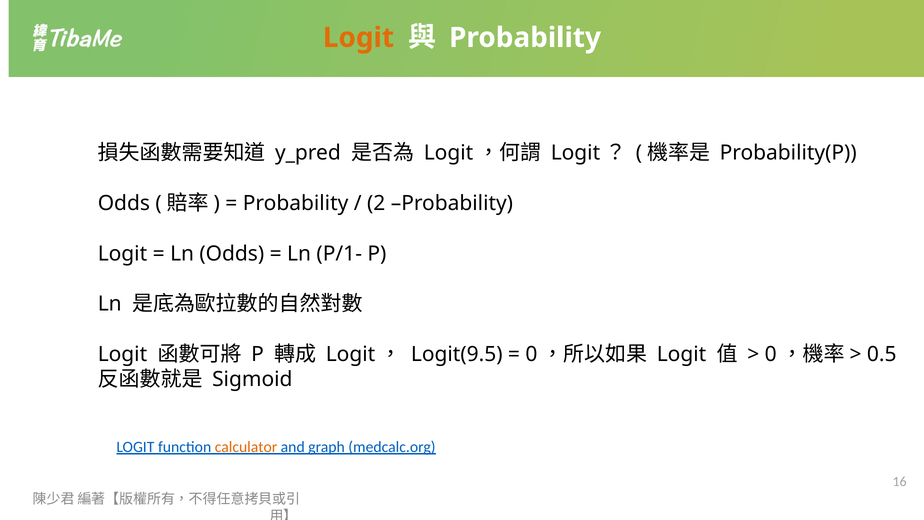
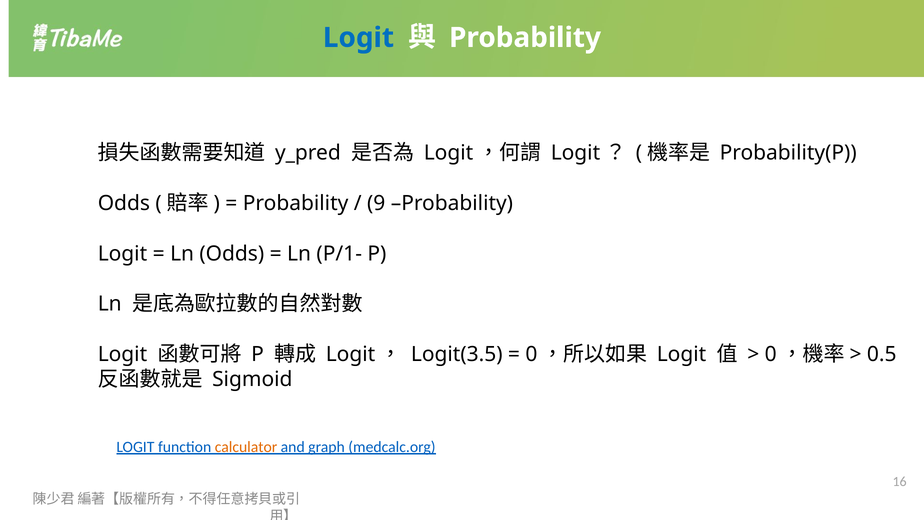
Logit colour: orange -> blue (358, 38)
2: 2 -> 9 (376, 203)
Logit(9.5: Logit(9.5 -> Logit(3.5 (457, 354)
